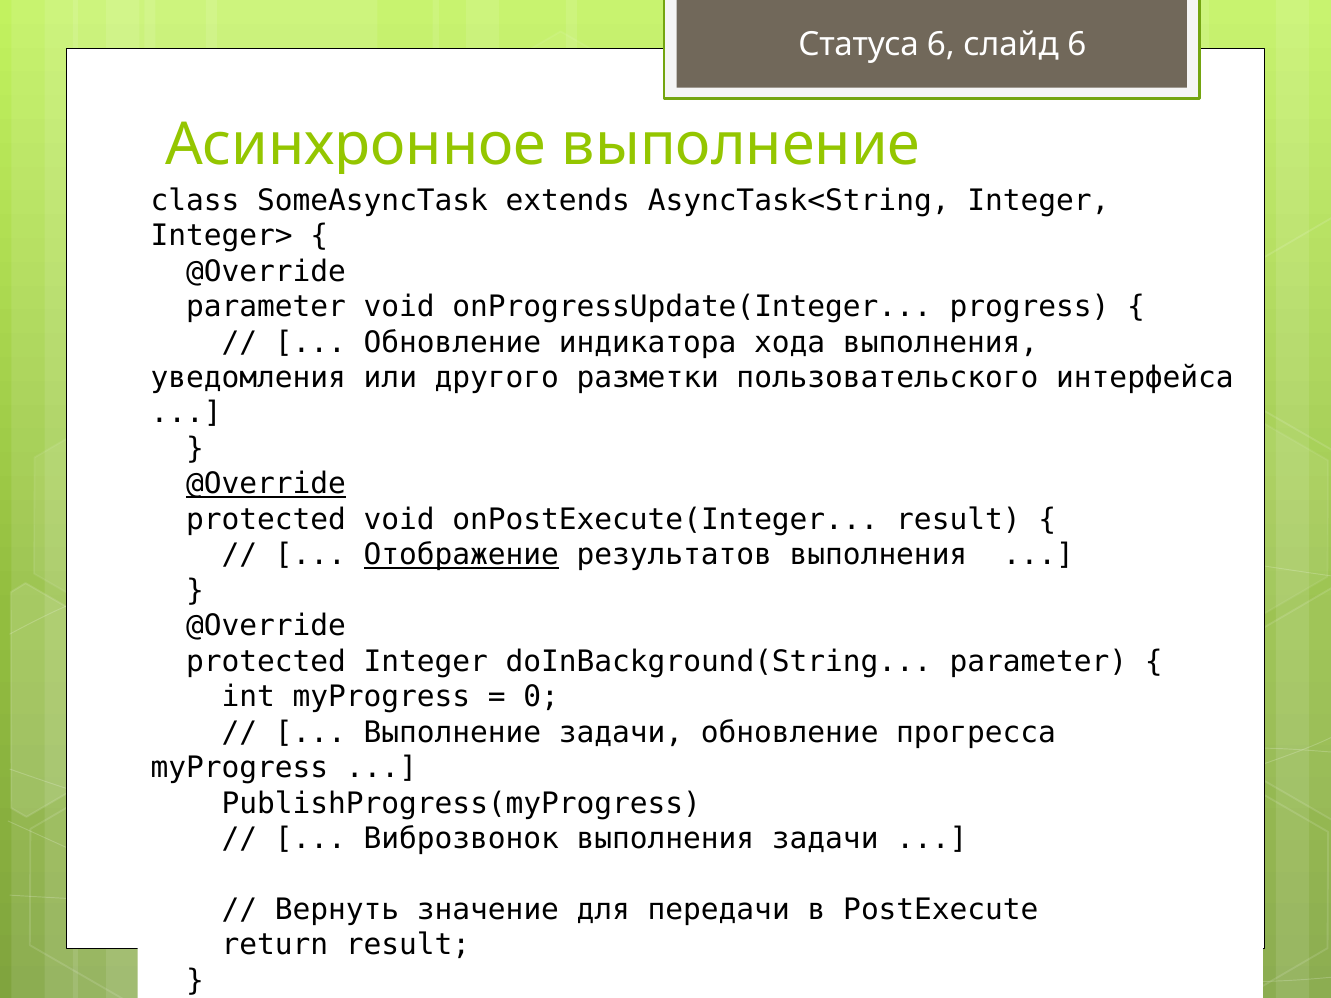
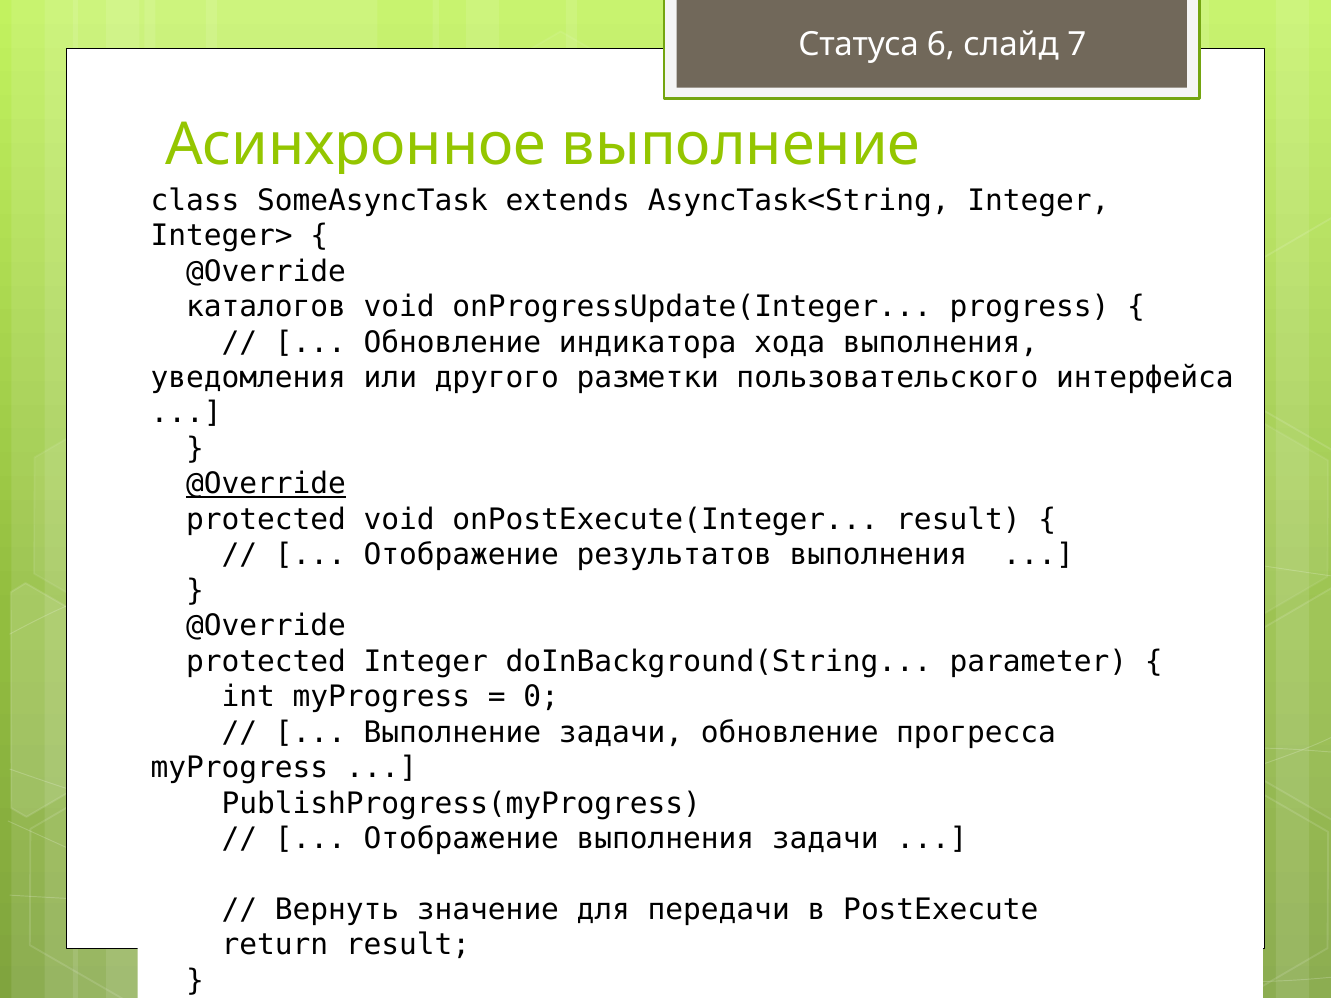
слайд 6: 6 -> 7 (1077, 44)
parameter: parameter -> каталогов (266, 307)
Отображение underline: present -> none (461, 555)
Виброзвонок: Виброзвонок -> Отображение (461, 839)
